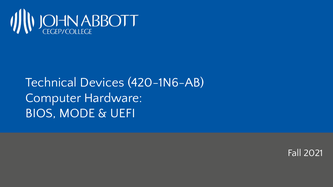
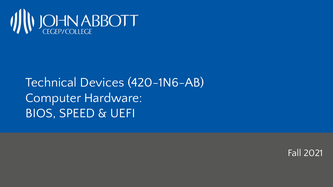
MODE: MODE -> SPEED (77, 113)
